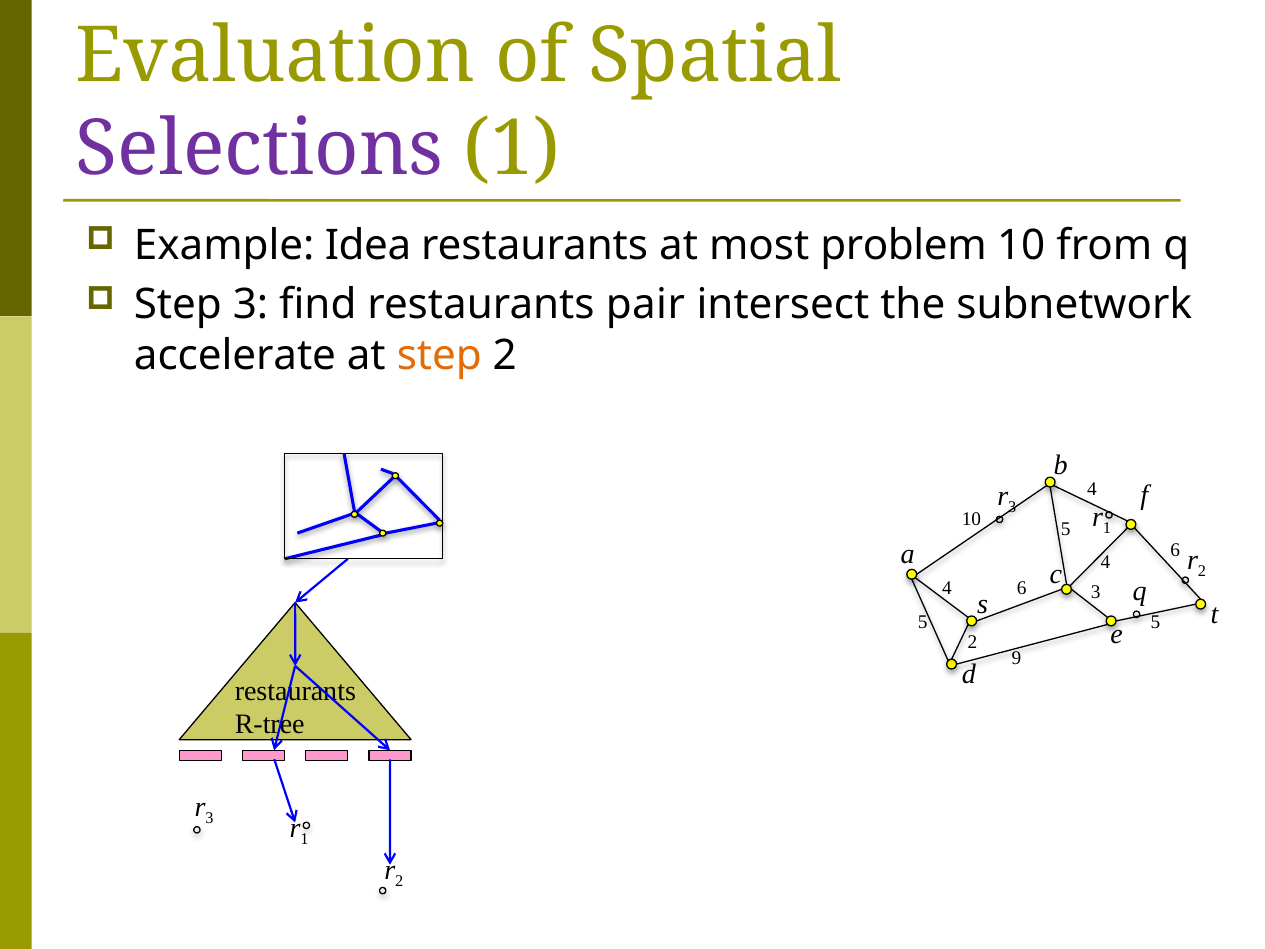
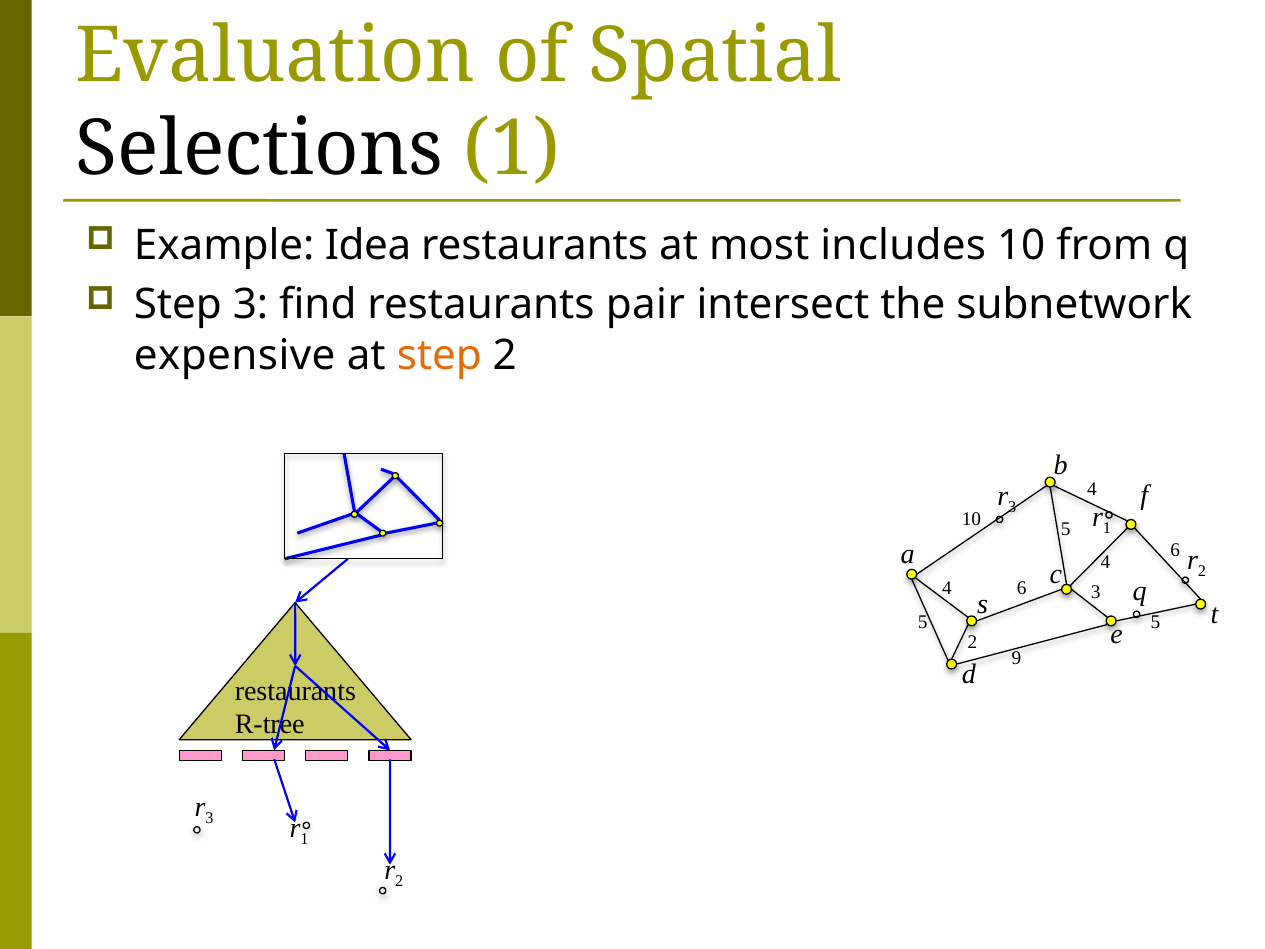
Selections colour: purple -> black (260, 149)
problem: problem -> includes (903, 245)
accelerate: accelerate -> expensive (235, 355)
